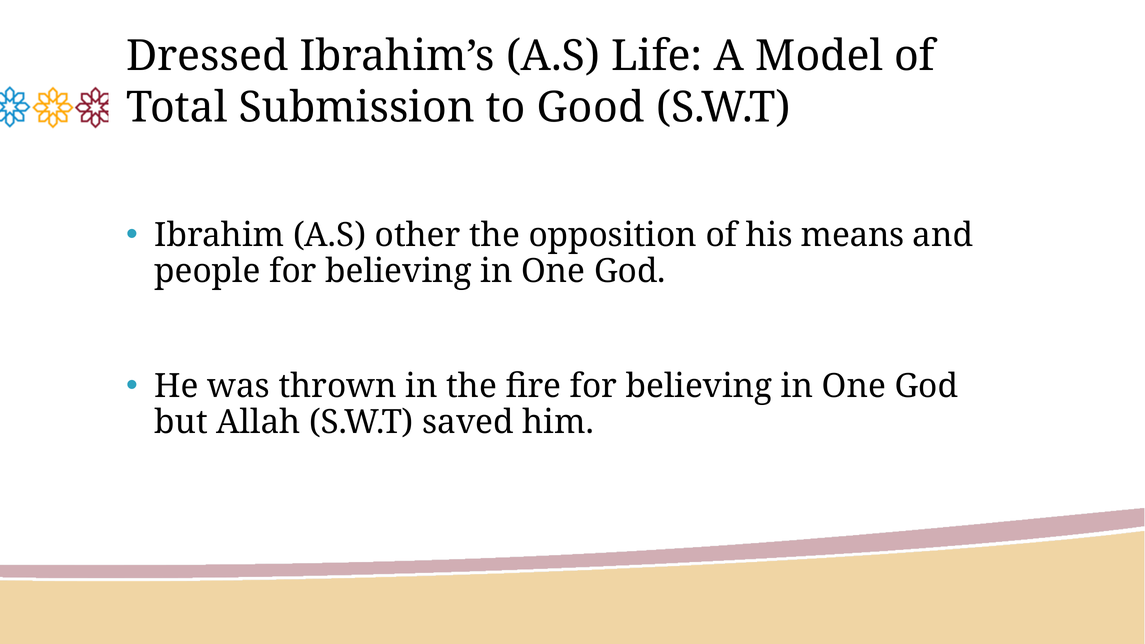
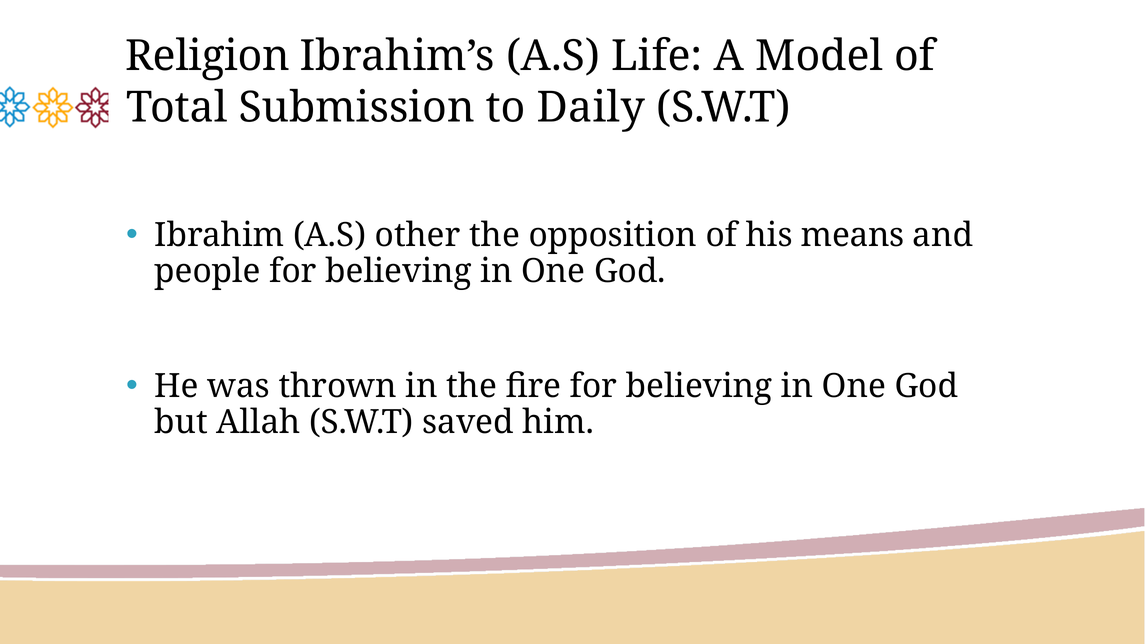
Dressed: Dressed -> Religion (207, 56)
Good: Good -> Daily (591, 107)
